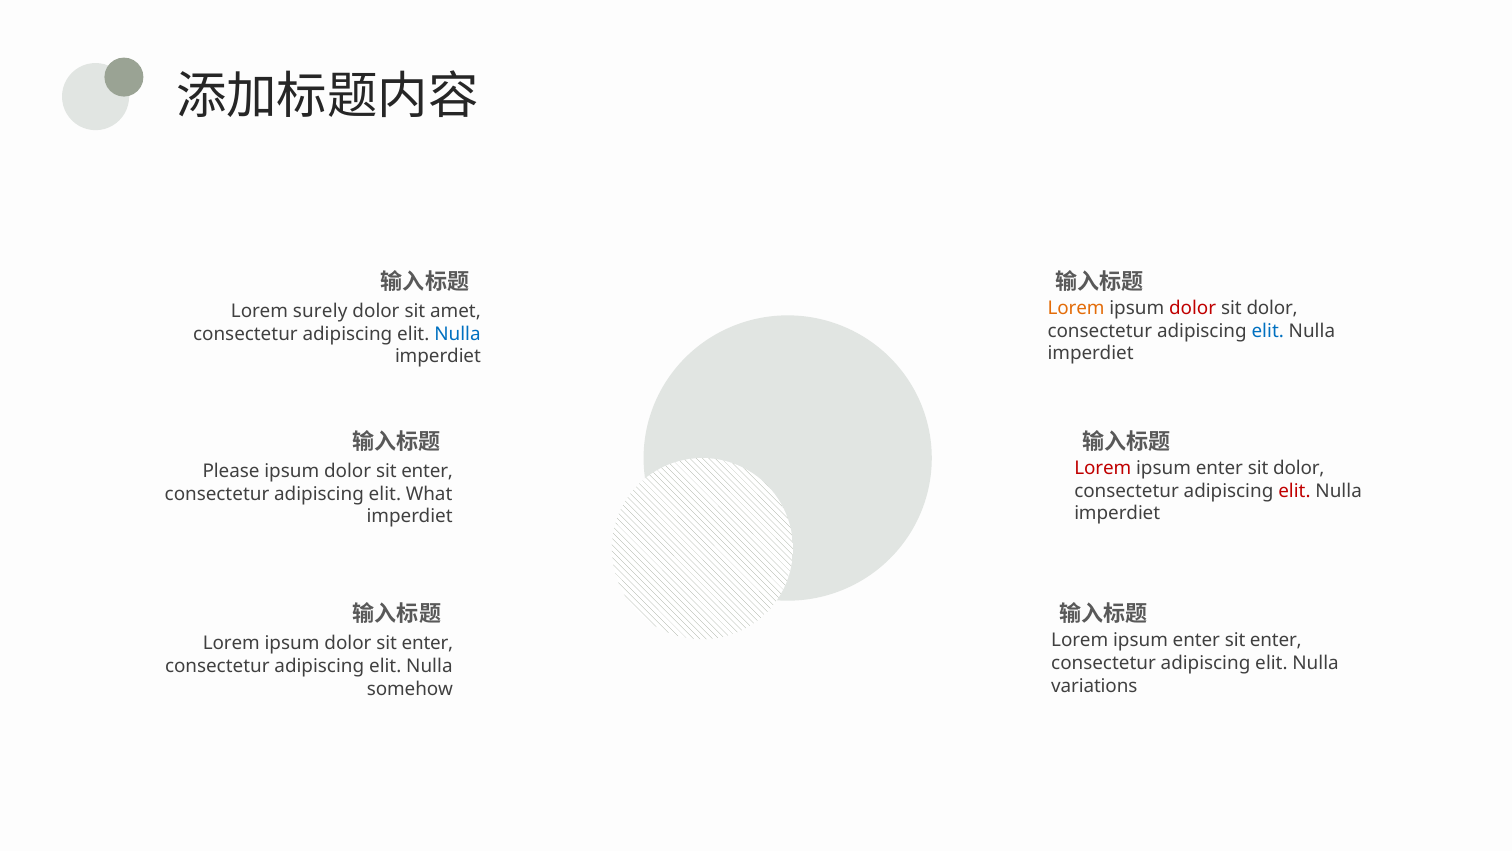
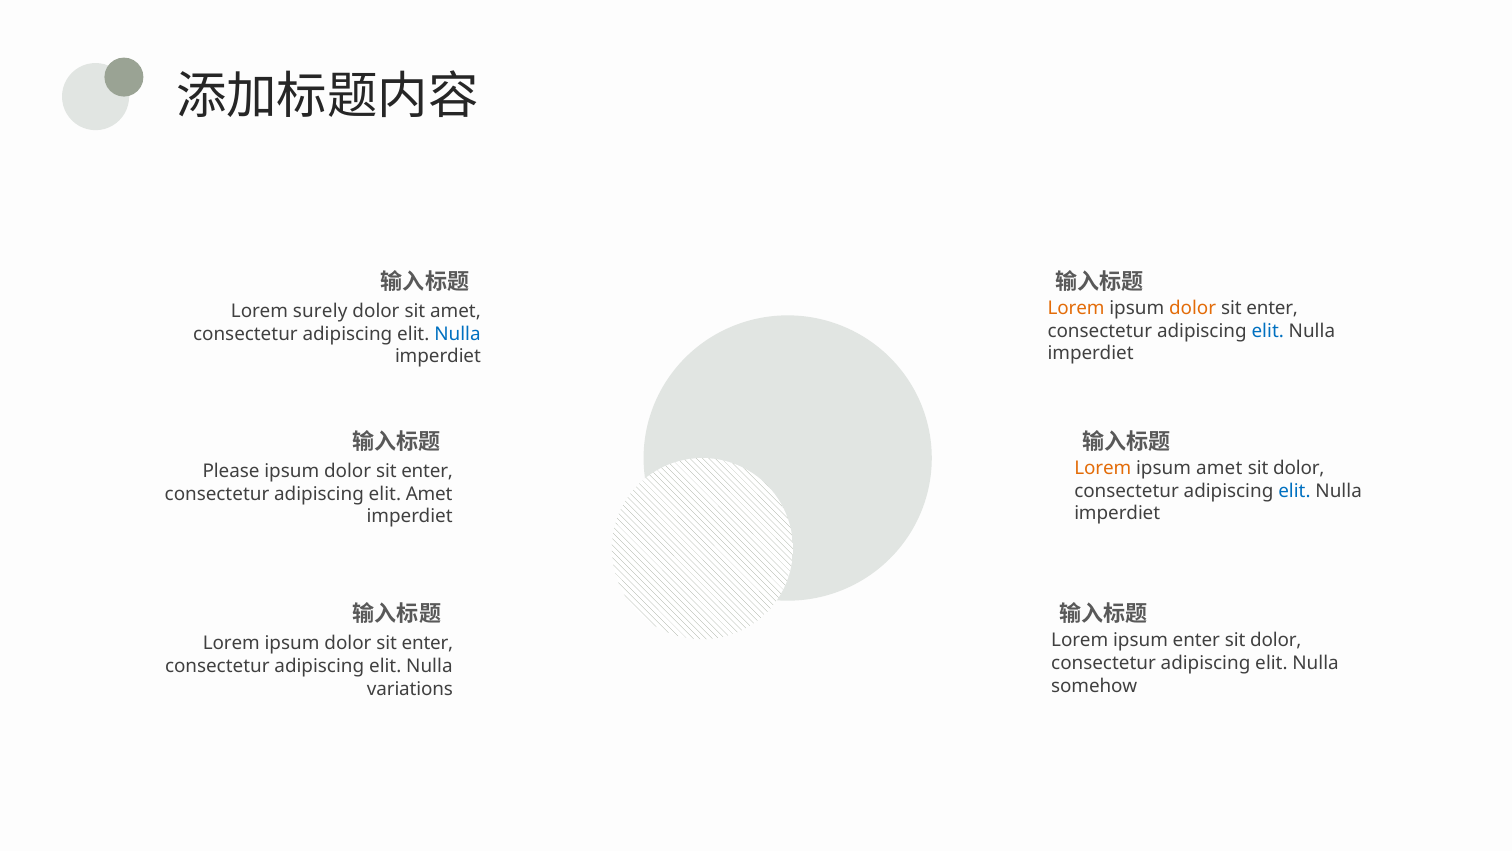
dolor colour: red -> orange (1193, 308)
dolor: dolor -> enter (1272, 308)
Lorem colour: red -> orange (1103, 468)
enter: enter -> amet (1219, 468)
elit colour: red -> blue (1294, 491)
elit What: What -> Amet (429, 494)
enter: enter -> dolor (1276, 640)
variations: variations -> somehow (1094, 685)
somehow: somehow -> variations (410, 688)
